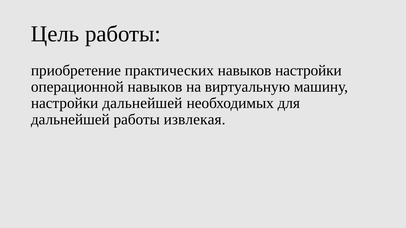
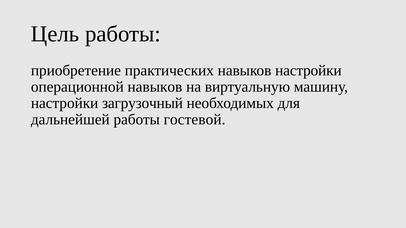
настройки дальнейшей: дальнейшей -> загрузочный (143, 103)
извлекая: извлекая -> гостевой (195, 120)
